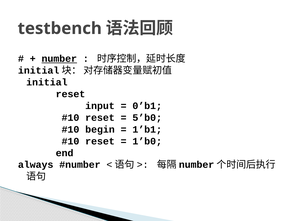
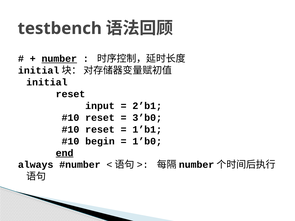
0’b1: 0’b1 -> 2’b1 (147, 106)
5’b0: 5’b0 -> 3’b0 (147, 118)
begin: begin -> reset (100, 130)
reset: reset -> begin (100, 141)
end underline: none -> present (65, 153)
